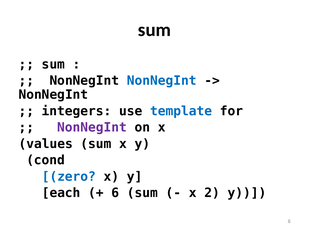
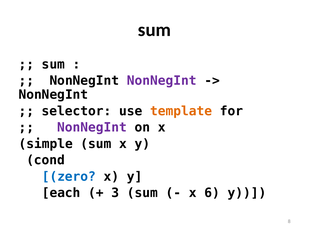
NonNegInt colour: blue -> purple (162, 81)
integers: integers -> selector (77, 111)
template colour: blue -> orange (181, 111)
values: values -> simple (46, 144)
6: 6 -> 3 (115, 193)
2: 2 -> 6 (212, 193)
